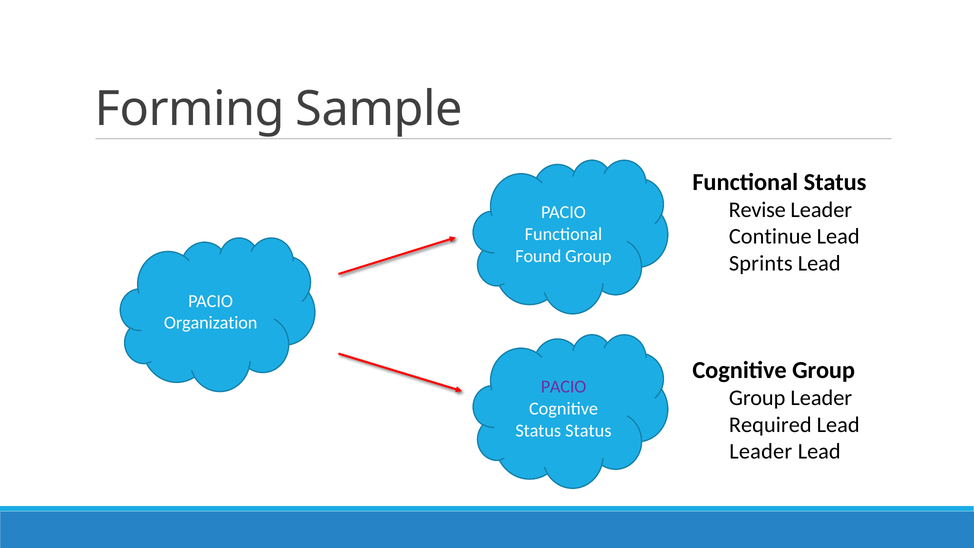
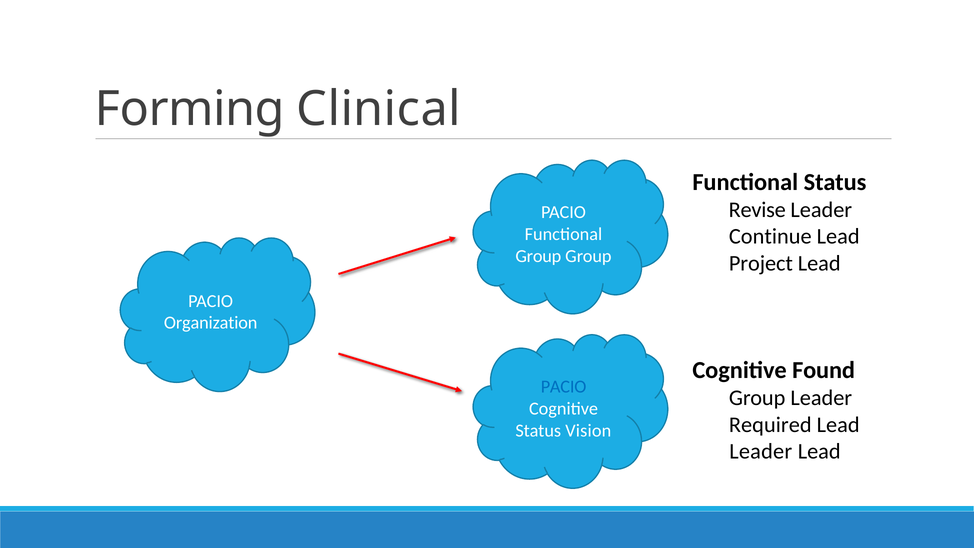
Sample: Sample -> Clinical (379, 109)
Found: Found -> Group (538, 256)
Sprints: Sprints -> Project (761, 263)
Cognitive Group: Group -> Found (824, 370)
PACIO colour: purple -> blue (564, 387)
Status Status: Status -> Vision (588, 431)
